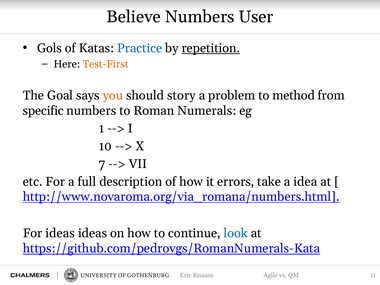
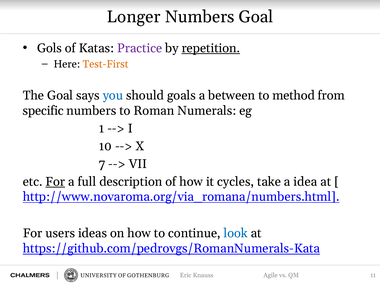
Believe: Believe -> Longer (134, 17)
Numbers User: User -> Goal (256, 17)
Practice colour: blue -> purple (140, 48)
you colour: orange -> blue (113, 95)
story: story -> goals (181, 95)
problem: problem -> between (232, 95)
For underline: none -> present (55, 182)
errors: errors -> cycles (236, 182)
For ideas: ideas -> users (60, 233)
